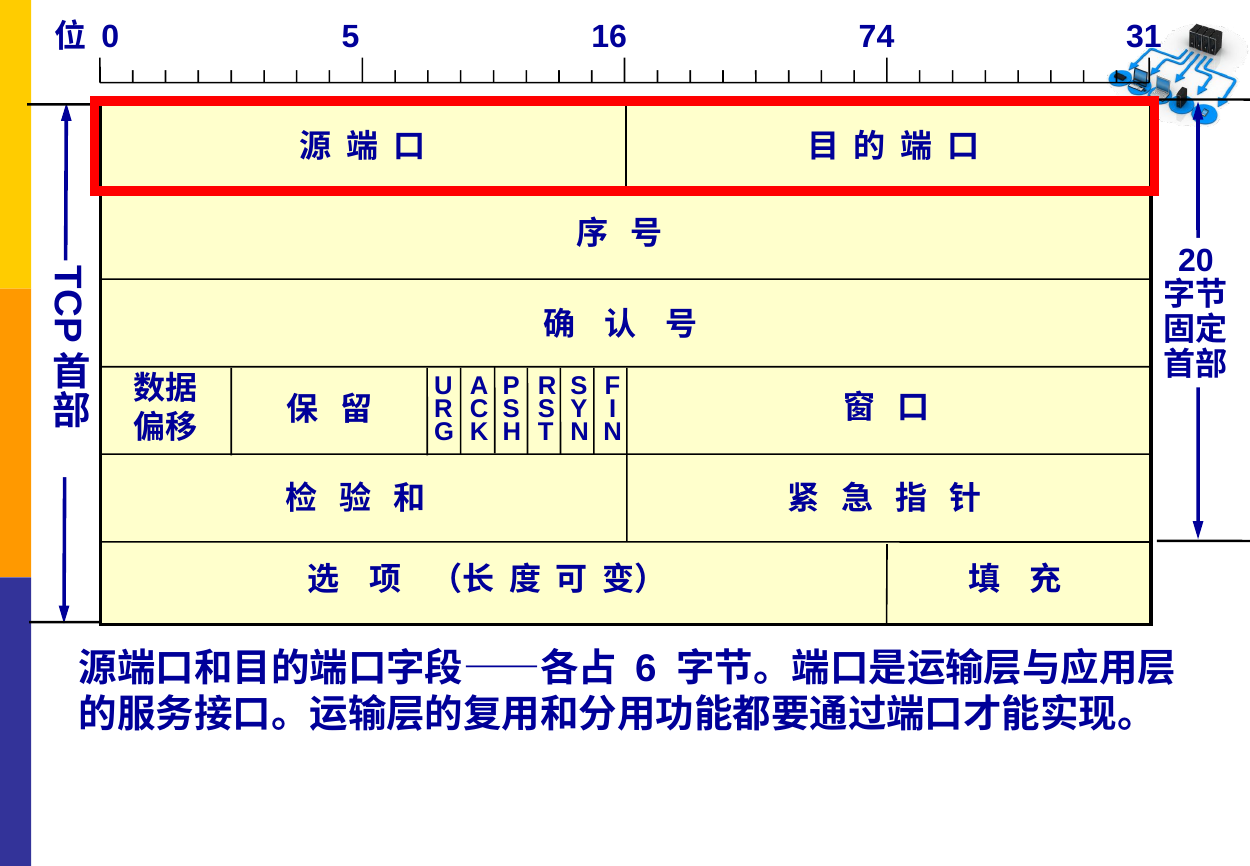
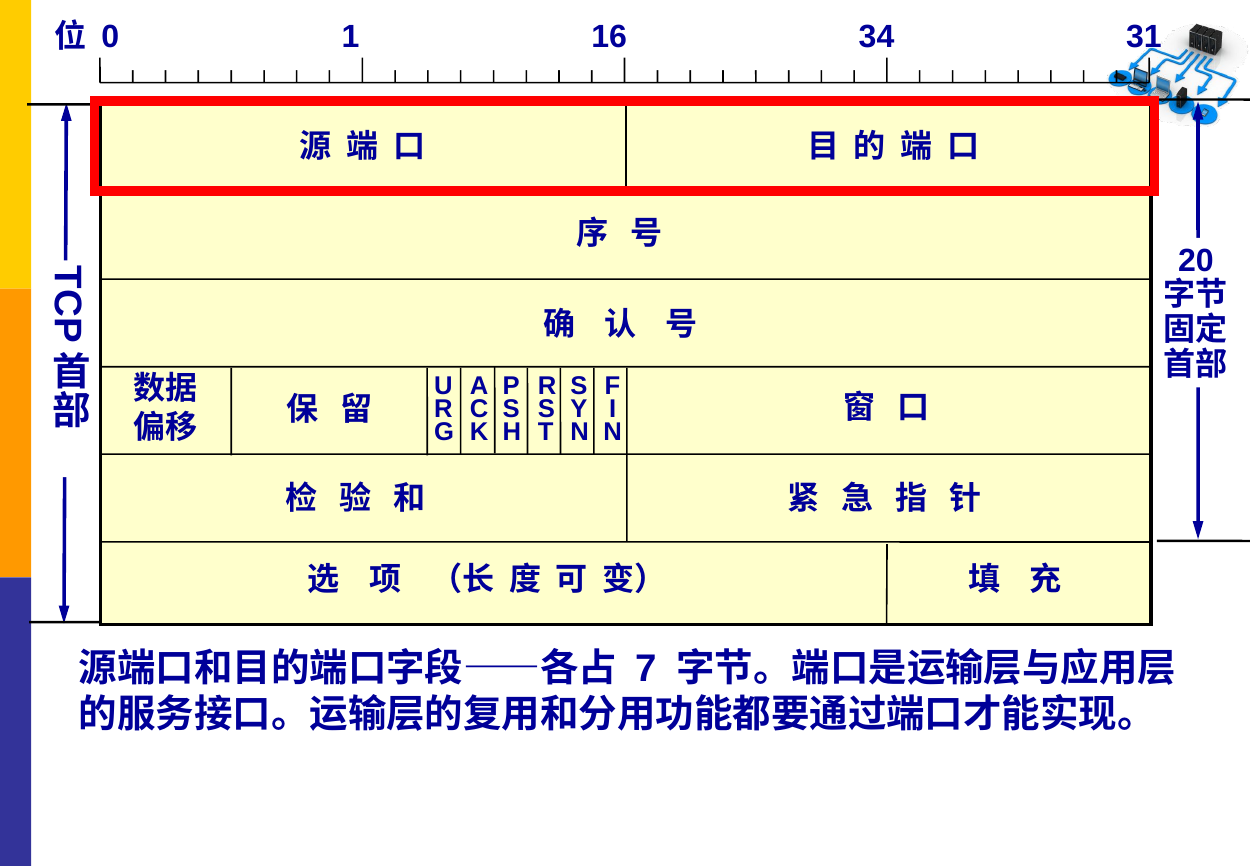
5: 5 -> 1 (351, 37)
74: 74 -> 34 (877, 37)
6: 6 -> 7 (646, 668)
